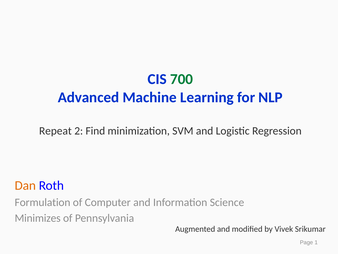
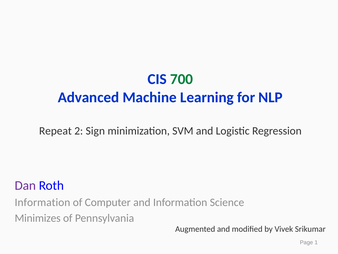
Find: Find -> Sign (95, 131)
Dan colour: orange -> purple (25, 185)
Formulation: Formulation -> Information (42, 202)
